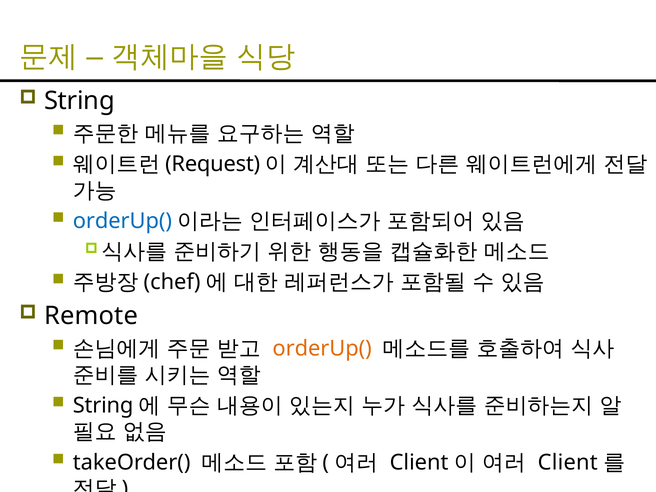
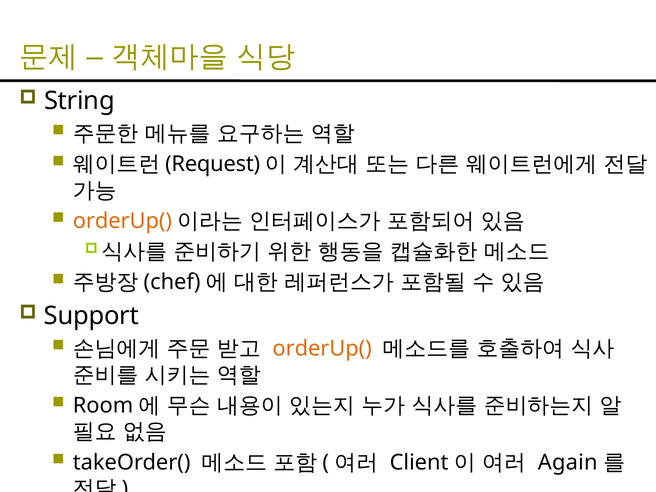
orderUp( colour: blue -> orange (122, 221)
Remote: Remote -> Support (91, 316)
String: String -> Room (103, 405)
Client: Client -> Again (568, 462)
